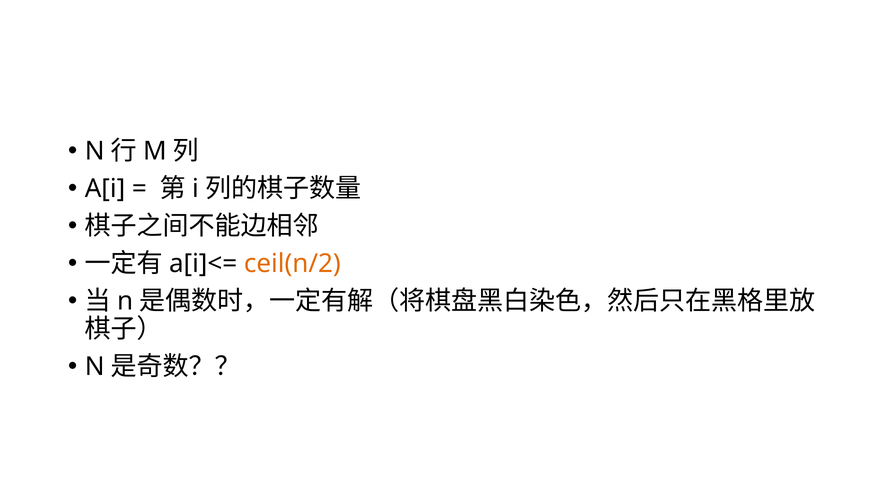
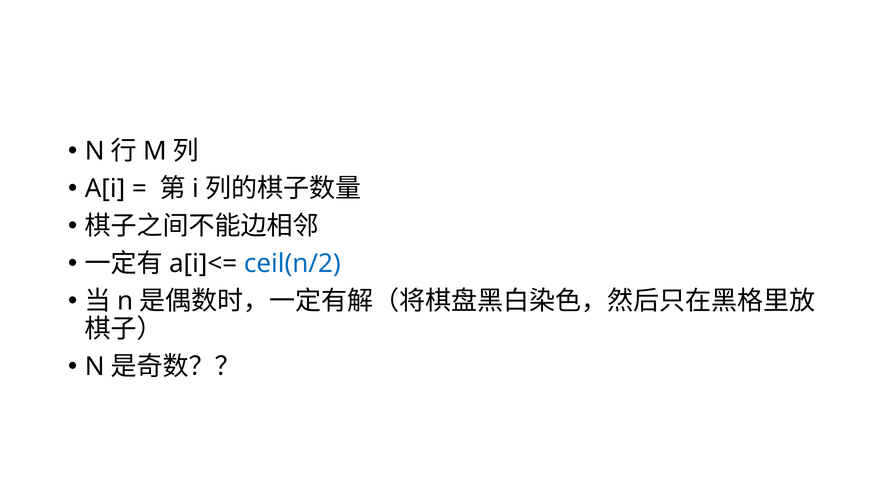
ceil(n/2 colour: orange -> blue (292, 263)
